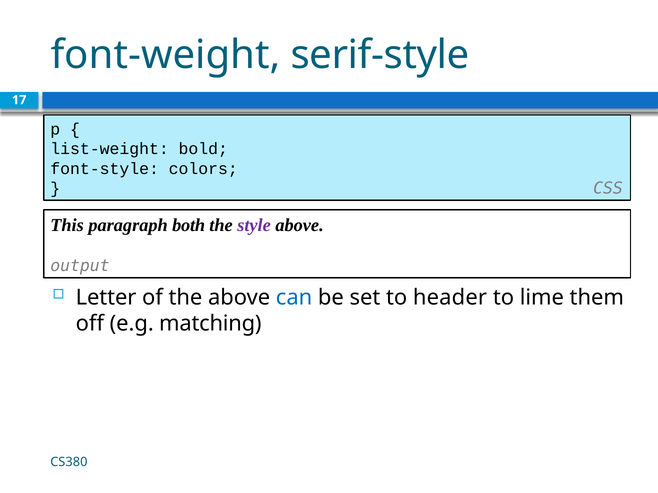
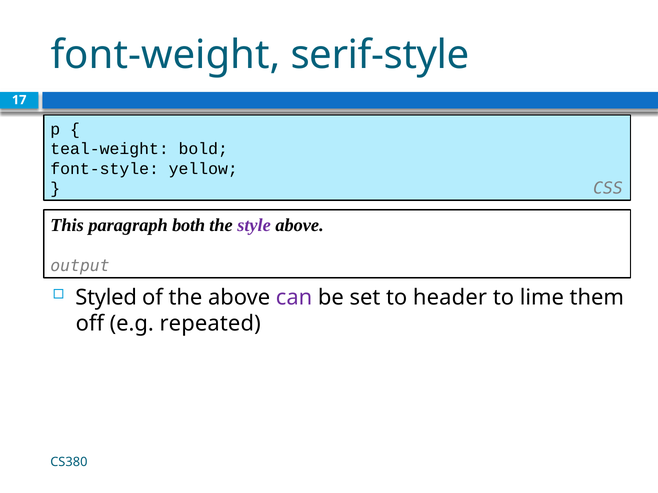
list-weight: list-weight -> teal-weight (110, 149)
colors: colors -> yellow (203, 169)
Letter: Letter -> Styled (106, 298)
can colour: blue -> purple (294, 298)
matching: matching -> repeated (210, 324)
